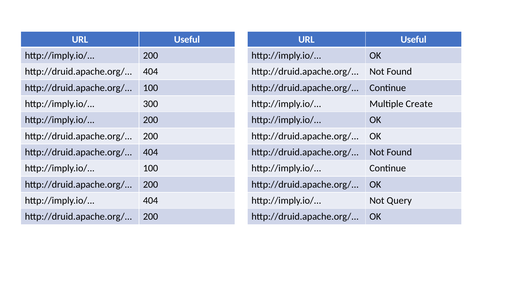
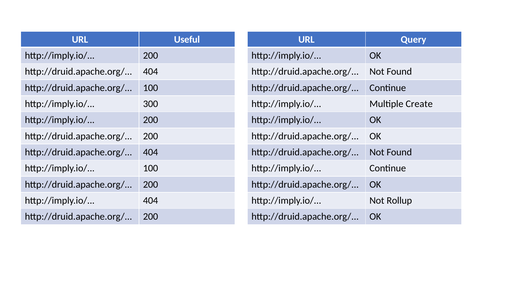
Useful: Useful -> Query (413, 39)
Query: Query -> Rollup (399, 201)
